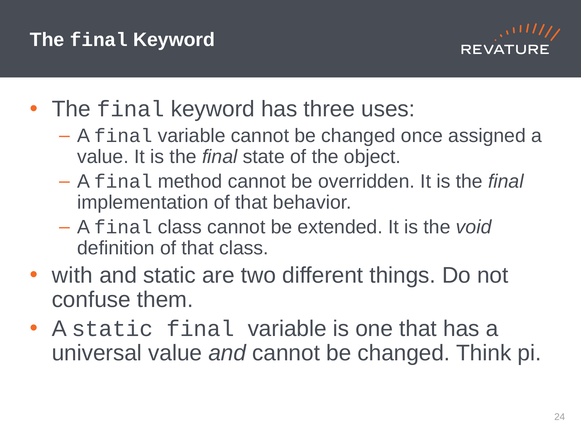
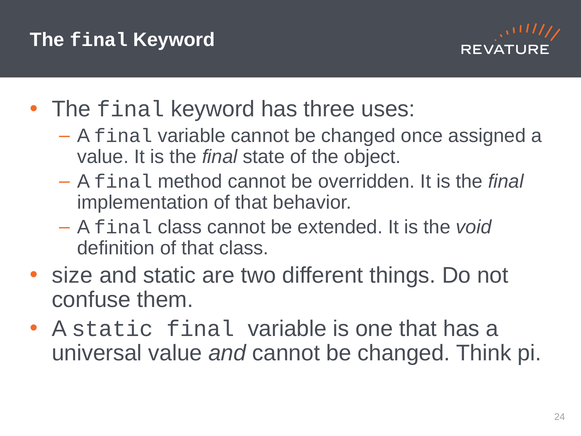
with: with -> size (72, 275)
